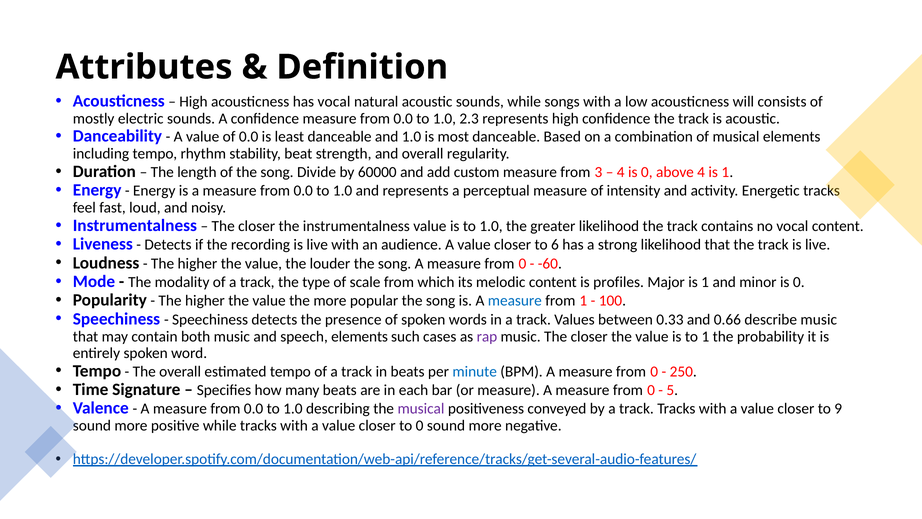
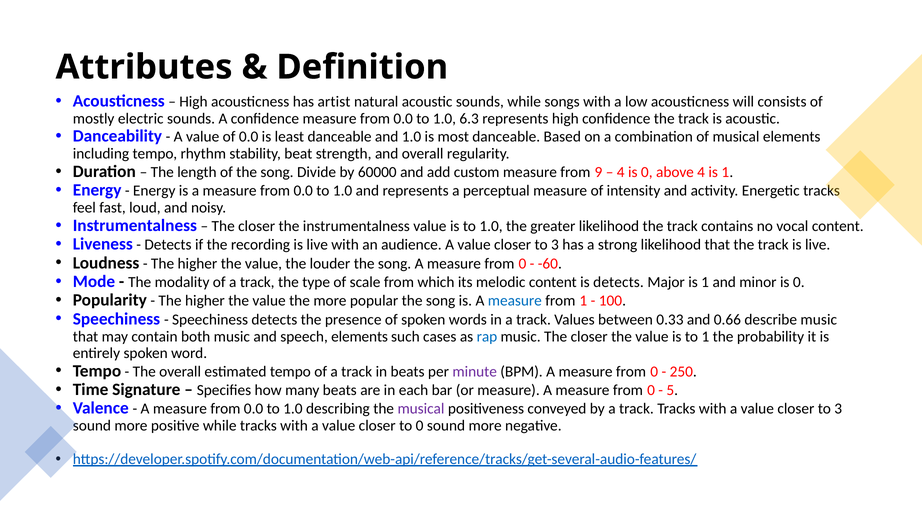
has vocal: vocal -> artist (334, 102)
2.3: 2.3 -> 6.3 (469, 119)
3: 3 -> 9 (598, 172)
6: 6 -> 3 (555, 245)
is profiles: profiles -> detects (619, 282)
rap colour: purple -> blue (487, 336)
minute colour: blue -> purple (475, 371)
9: 9 -> 3 (838, 409)
